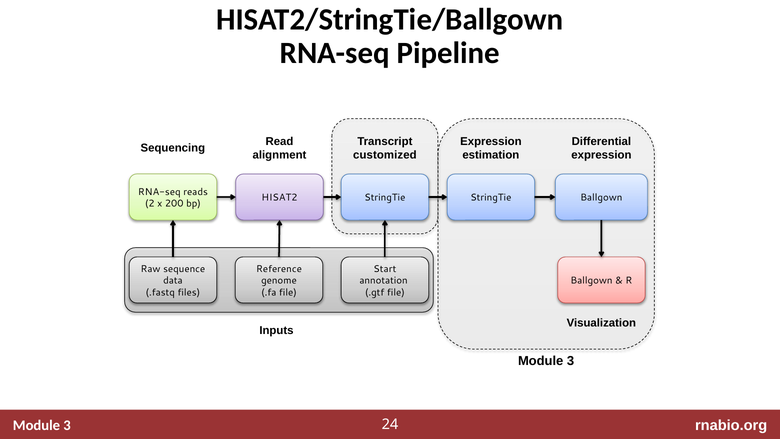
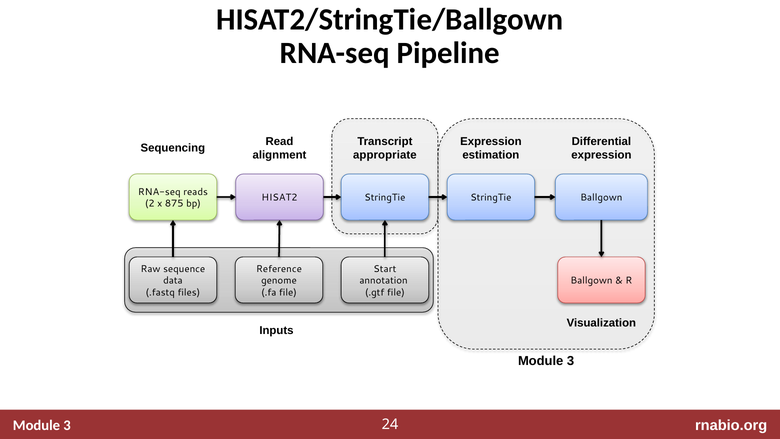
customized: customized -> appropriate (385, 155)
200: 200 -> 875 (174, 203)
